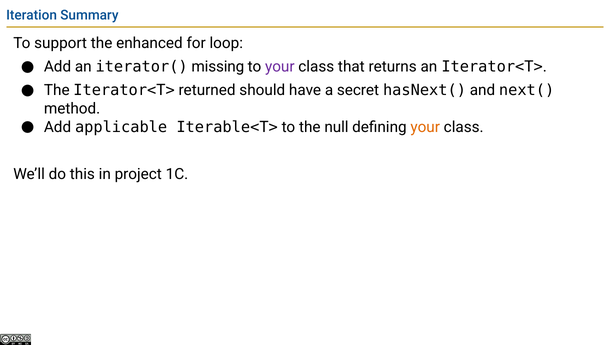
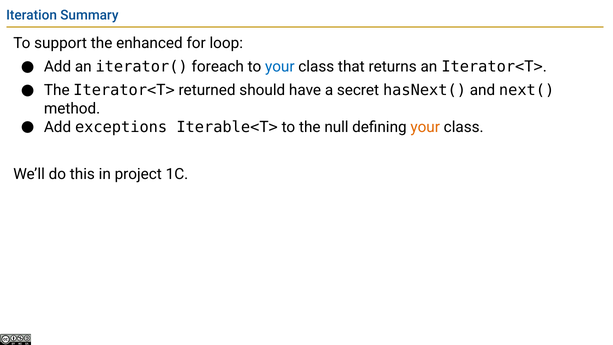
missing: missing -> foreach (218, 67)
your colour: purple -> blue (280, 67)
applicable: applicable -> exceptions (121, 127)
